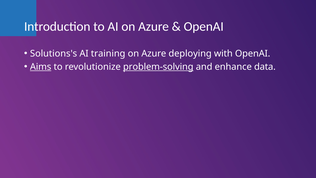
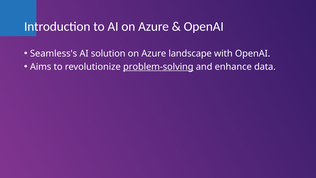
Solutions's: Solutions's -> Seamless's (54, 53)
training: training -> solution (108, 53)
deploying: deploying -> landscape (190, 53)
Aims underline: present -> none (41, 67)
